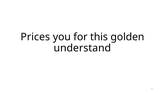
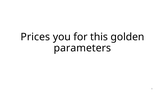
understand: understand -> parameters (82, 48)
